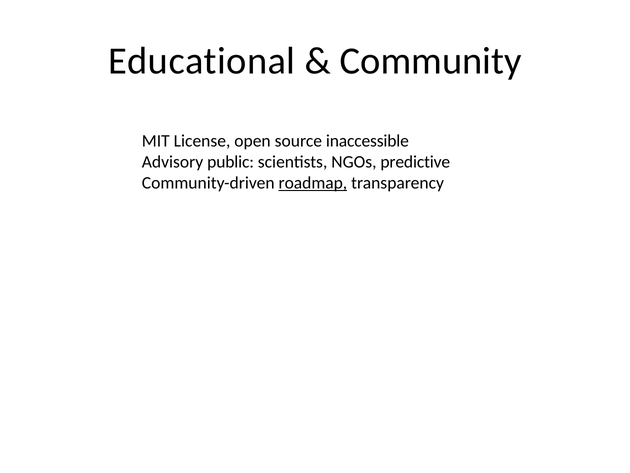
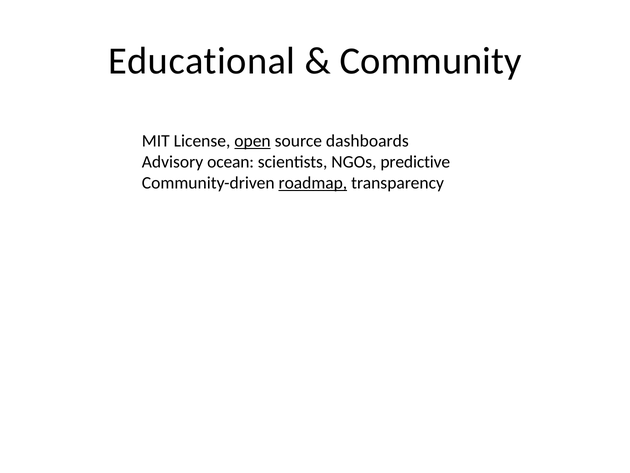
open underline: none -> present (253, 141)
inaccessible: inaccessible -> dashboards (367, 141)
public: public -> ocean (231, 162)
